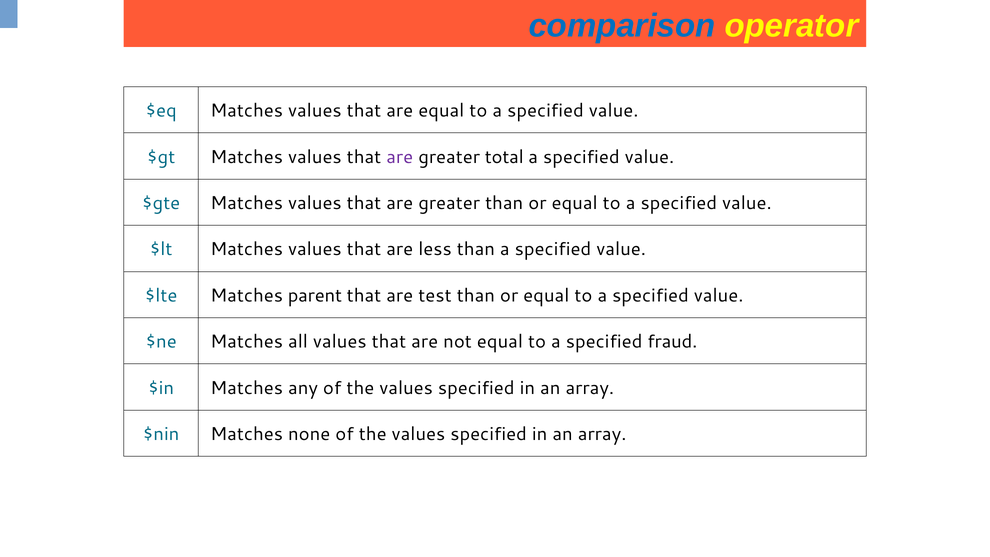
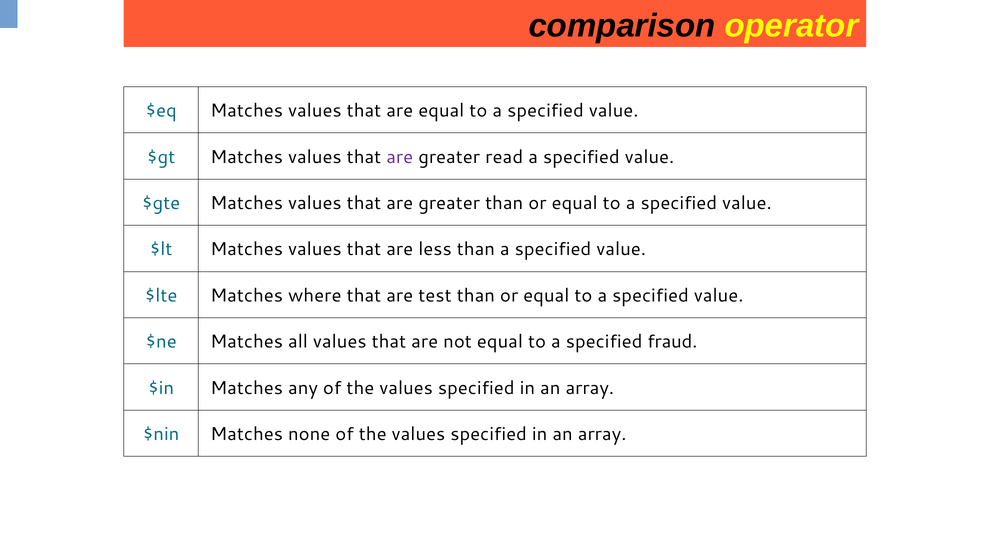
comparison colour: blue -> black (622, 26)
total: total -> read (504, 157)
parent: parent -> where (315, 295)
